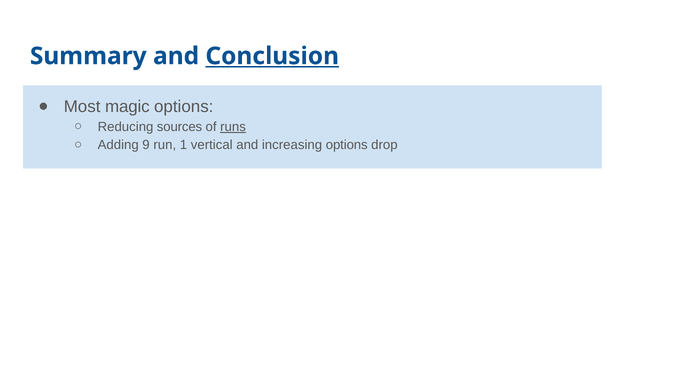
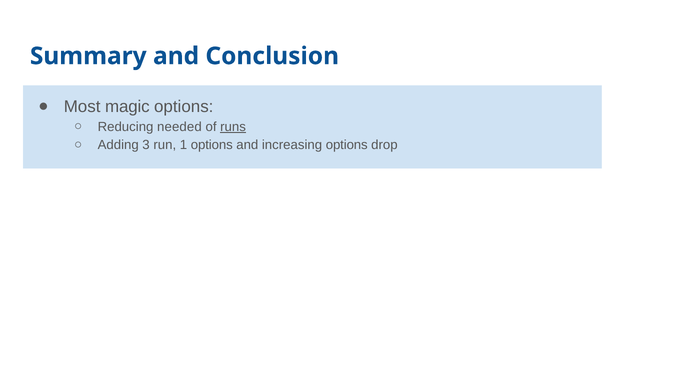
Conclusion underline: present -> none (272, 56)
sources: sources -> needed (179, 127)
9: 9 -> 3 (146, 145)
1 vertical: vertical -> options (212, 145)
